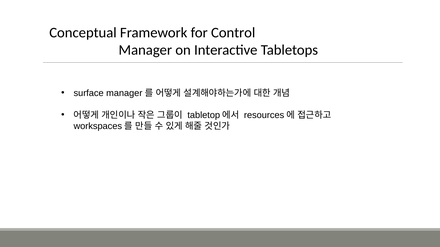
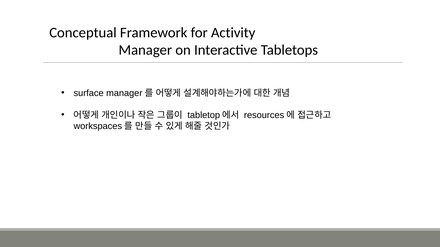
Control: Control -> Activity (233, 33)
